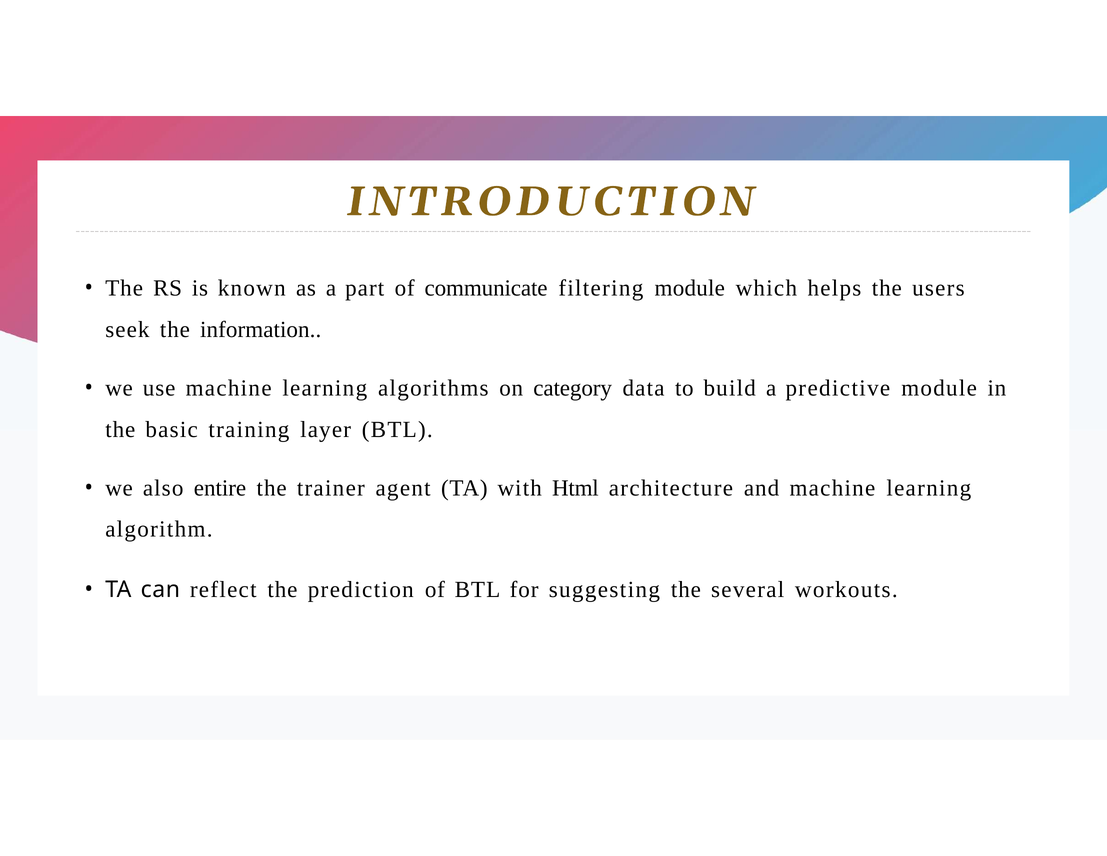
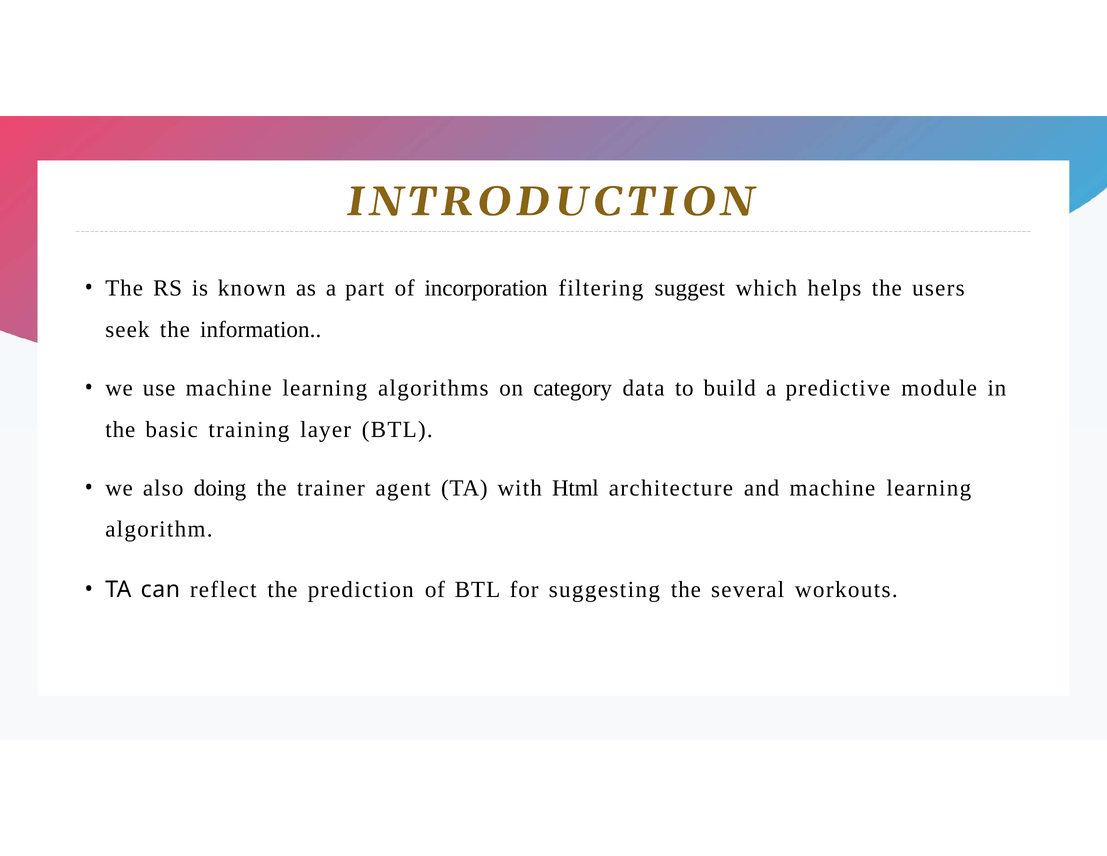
communicate: communicate -> incorporation (486, 288)
filtering module: module -> suggest (690, 288)
entire: entire -> doing (220, 488)
